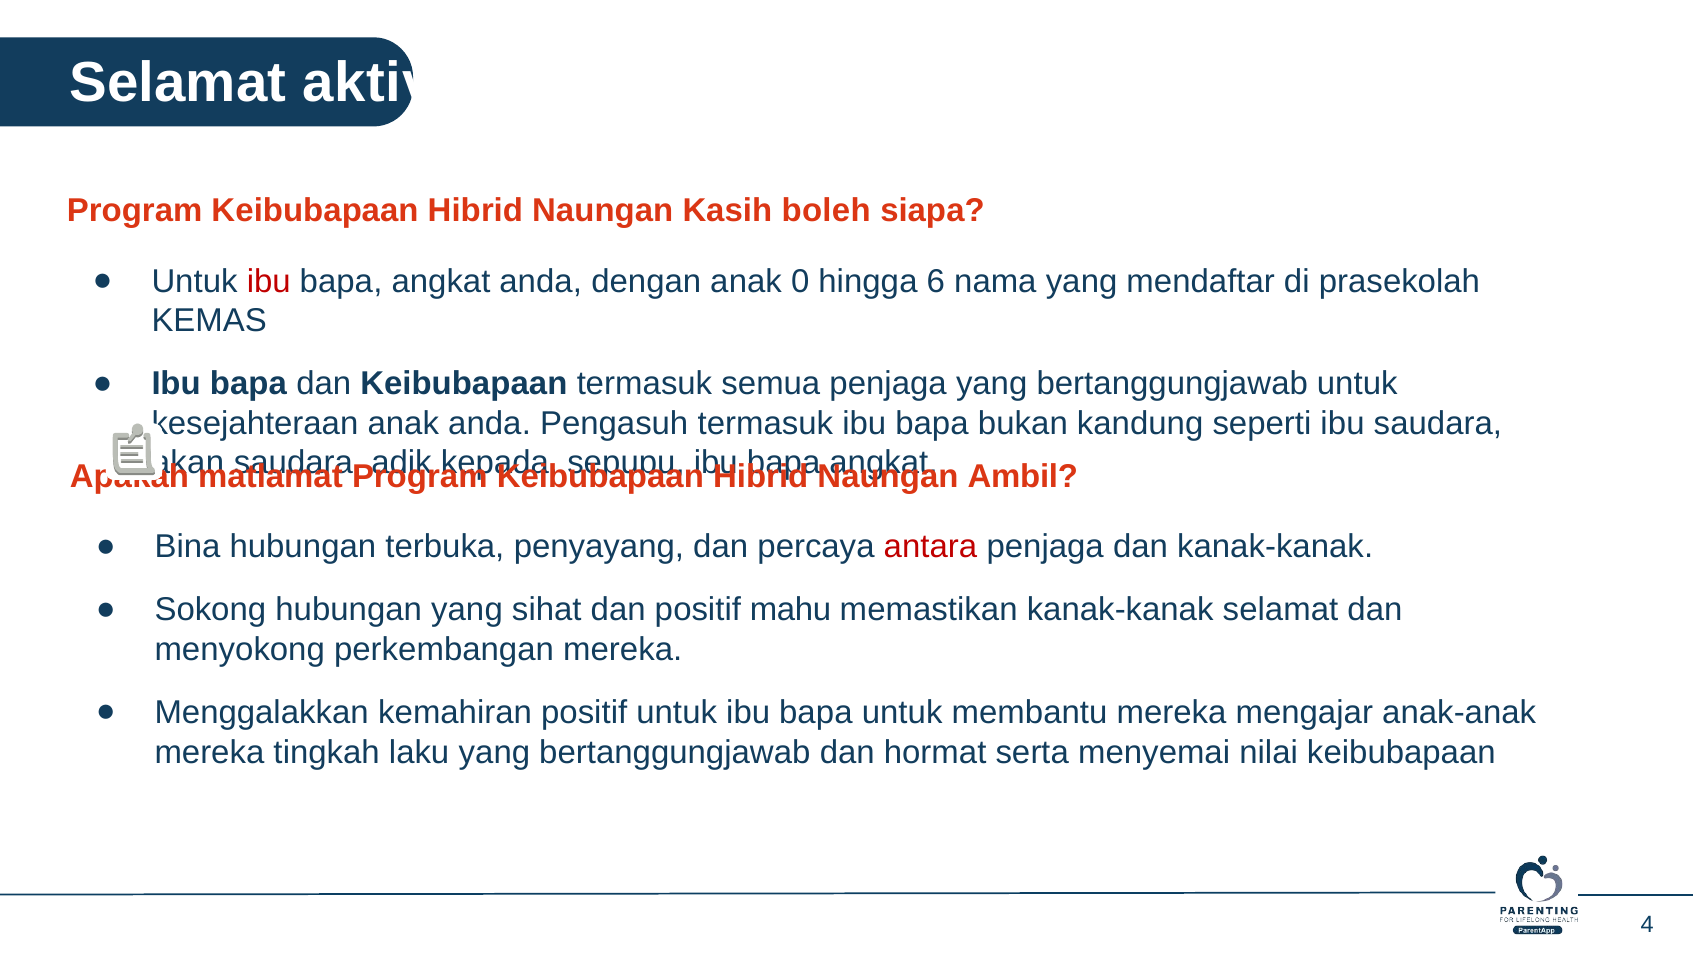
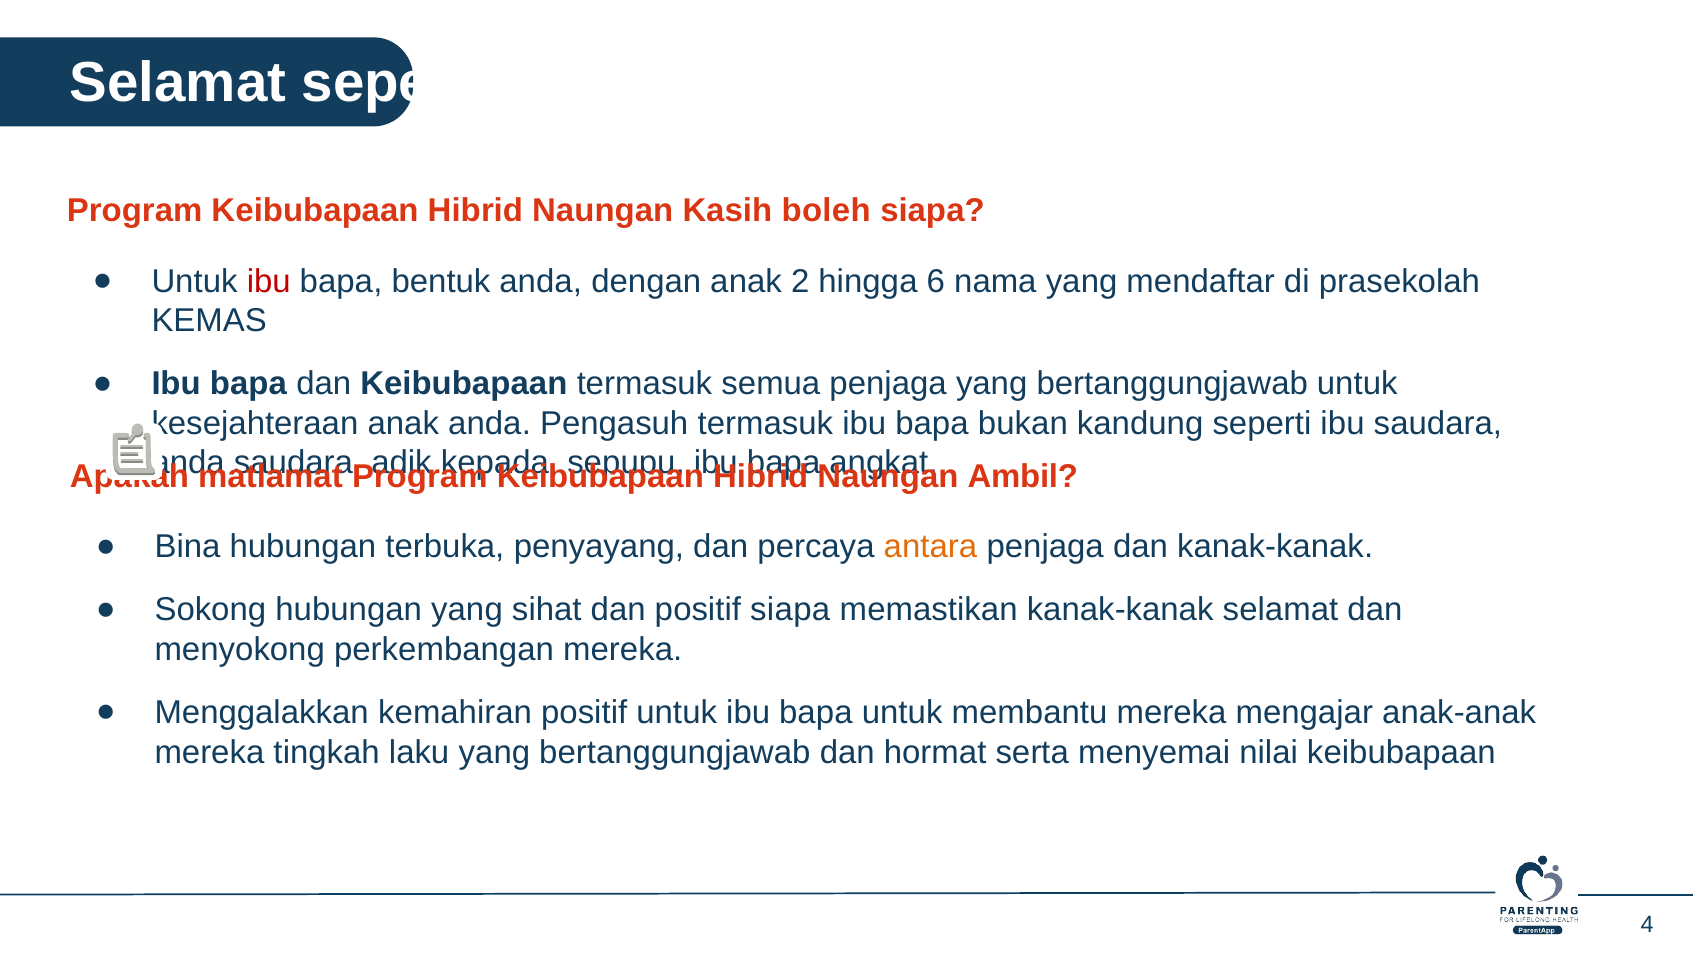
Selamat aktiviti: aktiviti -> seperti (394, 83)
angkat: angkat -> bentuk (441, 281)
0: 0 -> 2 (800, 281)
akan: akan -> anda (188, 463)
antara colour: red -> orange (930, 546)
positif mahu: mahu -> siapa (790, 610)
